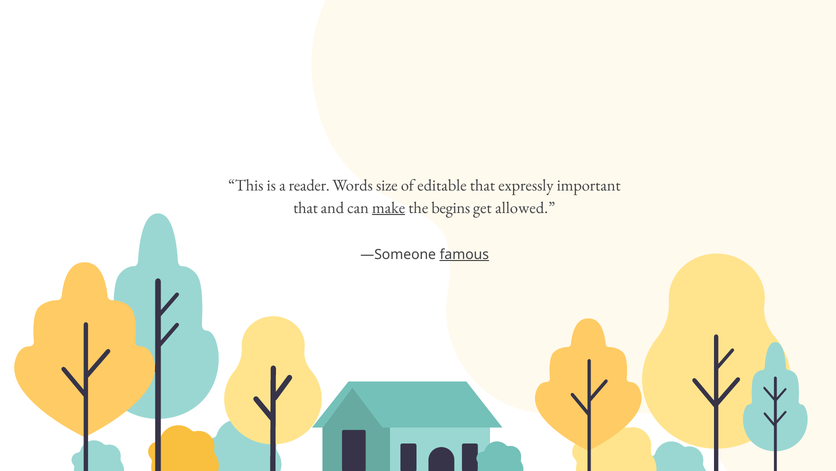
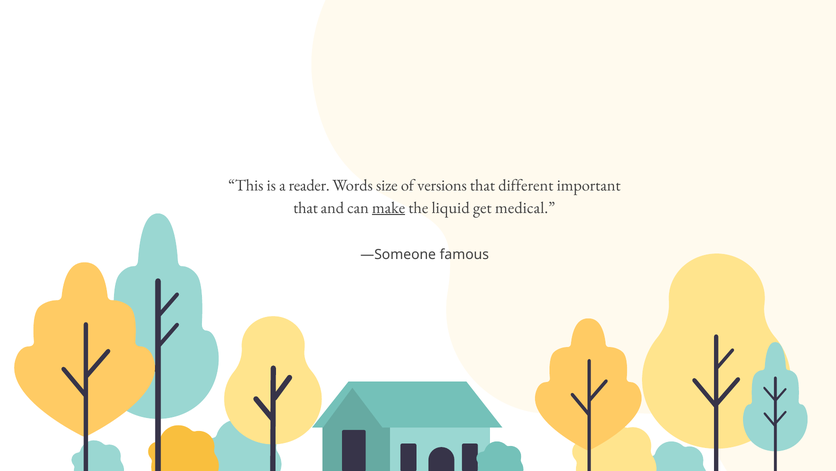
editable: editable -> versions (442, 185)
expressly: expressly -> different (526, 185)
begins: begins -> liquid (451, 207)
allowed: allowed -> medical (525, 207)
famous underline: present -> none (464, 254)
